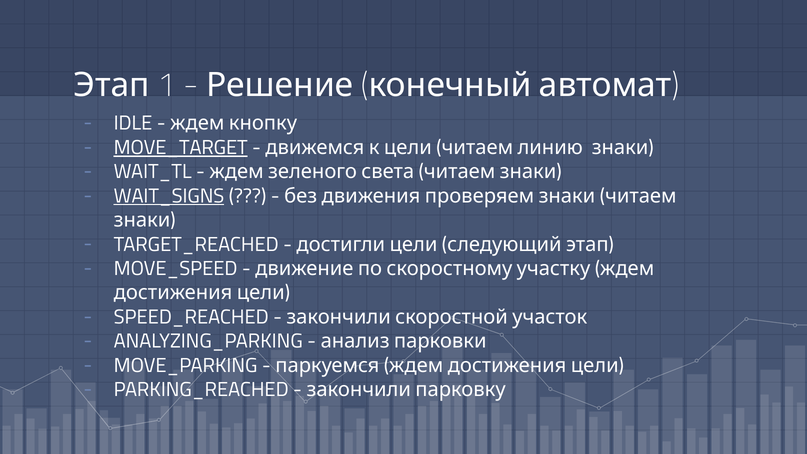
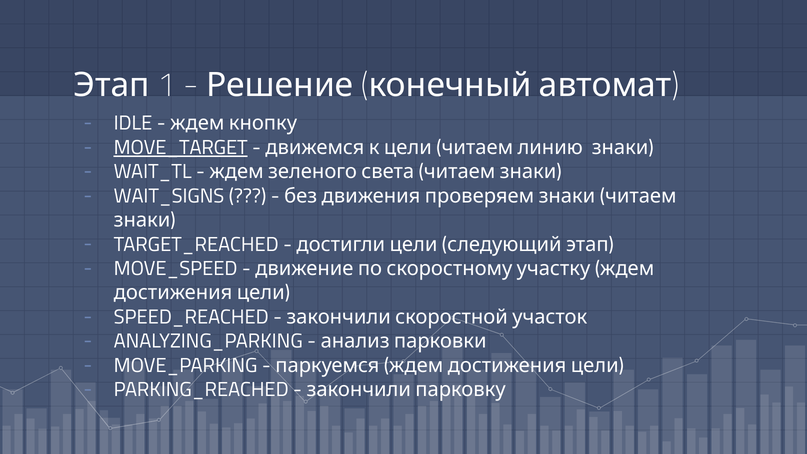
WAIT_SIGNS underline: present -> none (169, 196)
